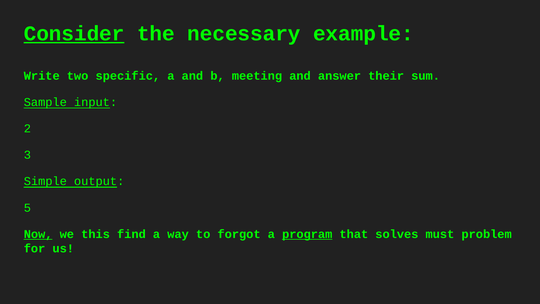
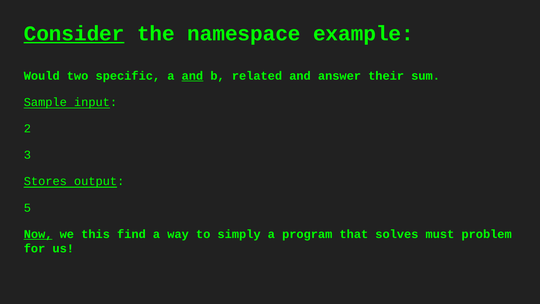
necessary: necessary -> namespace (244, 34)
Write: Write -> Would (42, 76)
and underline: none -> present (192, 76)
meeting: meeting -> related (257, 76)
Simple: Simple -> Stores (45, 181)
forgot: forgot -> simply (239, 234)
program underline: present -> none (307, 234)
